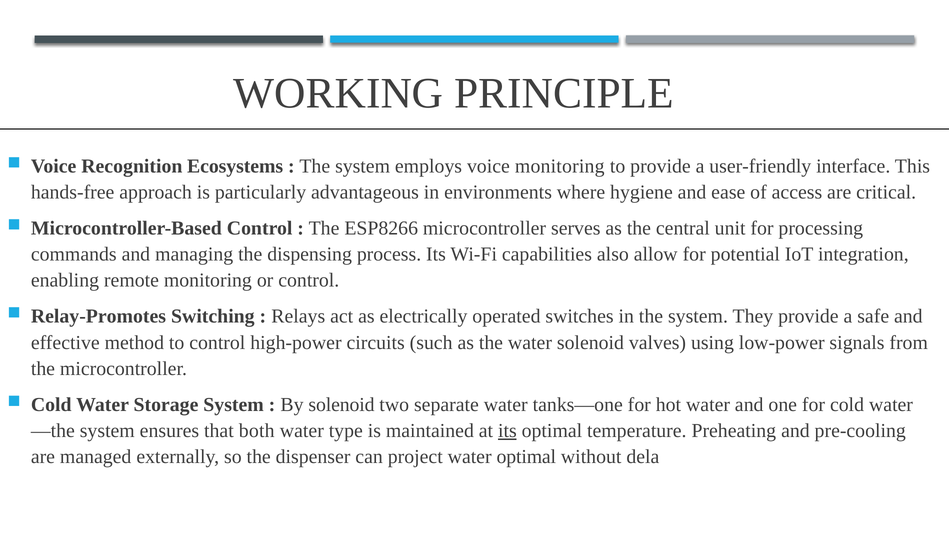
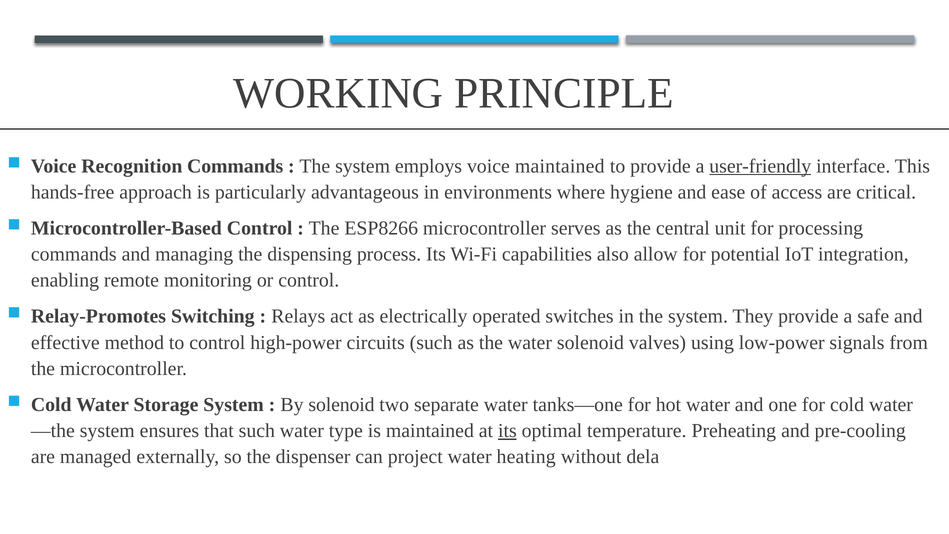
Recognition Ecosystems: Ecosystems -> Commands (235, 166)
voice monitoring: monitoring -> maintained (560, 166)
user-friendly underline: none -> present (760, 166)
that both: both -> such (257, 431)
water optimal: optimal -> heating (526, 457)
